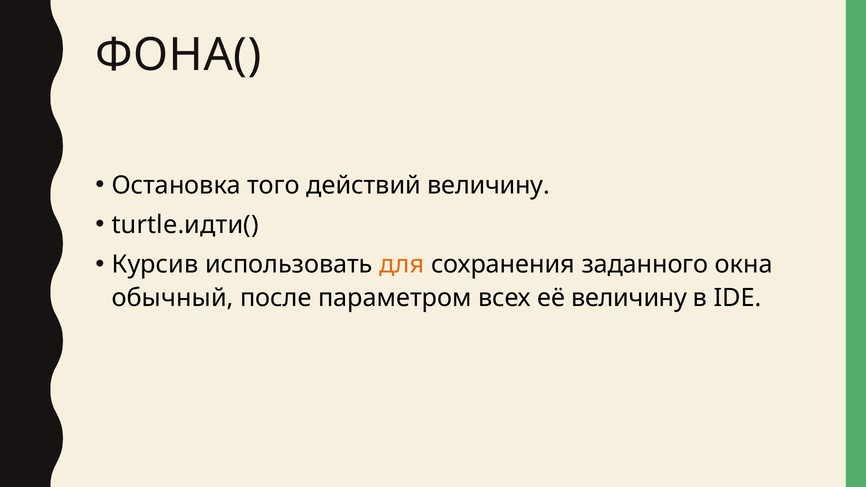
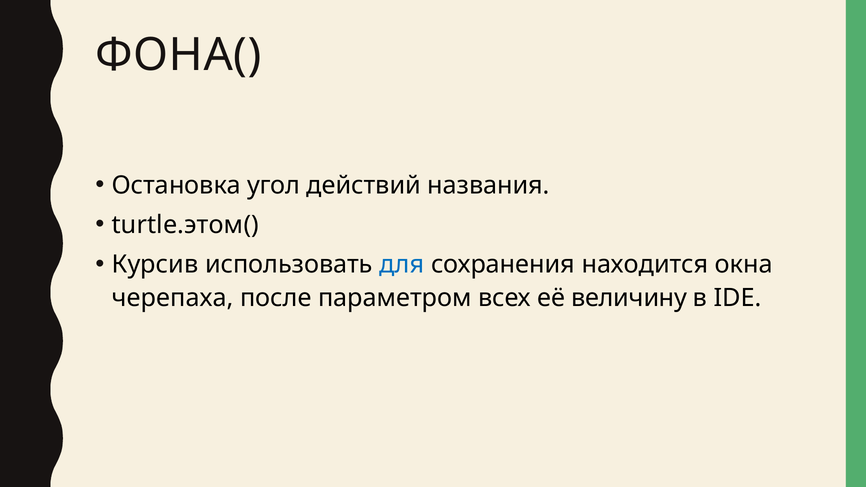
того: того -> угол (274, 186)
действий величину: величину -> названия (489, 186)
turtle.идти(: turtle.идти( -> turtle.этом( (185, 225)
для colour: orange -> blue (402, 265)
заданного: заданного -> находится (645, 265)
обычный: обычный -> черепаха (173, 298)
